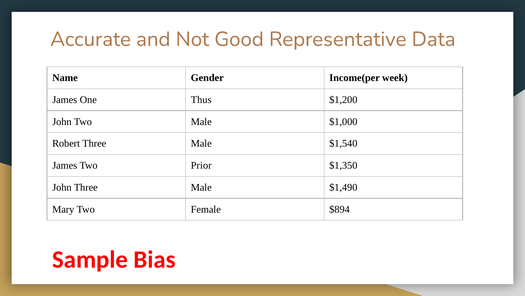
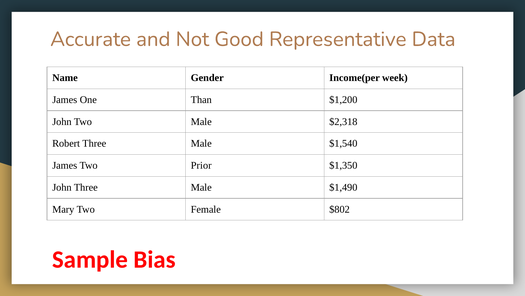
Thus: Thus -> Than (201, 100)
$1,000: $1,000 -> $2,318 (343, 121)
$894: $894 -> $802 (340, 209)
